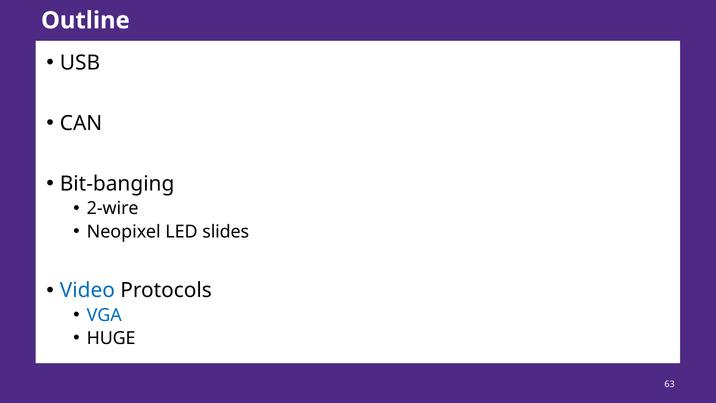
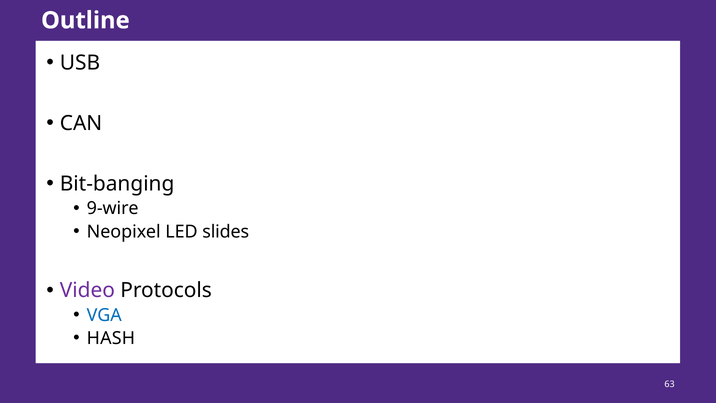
2-wire: 2-wire -> 9-wire (113, 208)
Video colour: blue -> purple (87, 290)
HUGE: HUGE -> HASH (111, 338)
